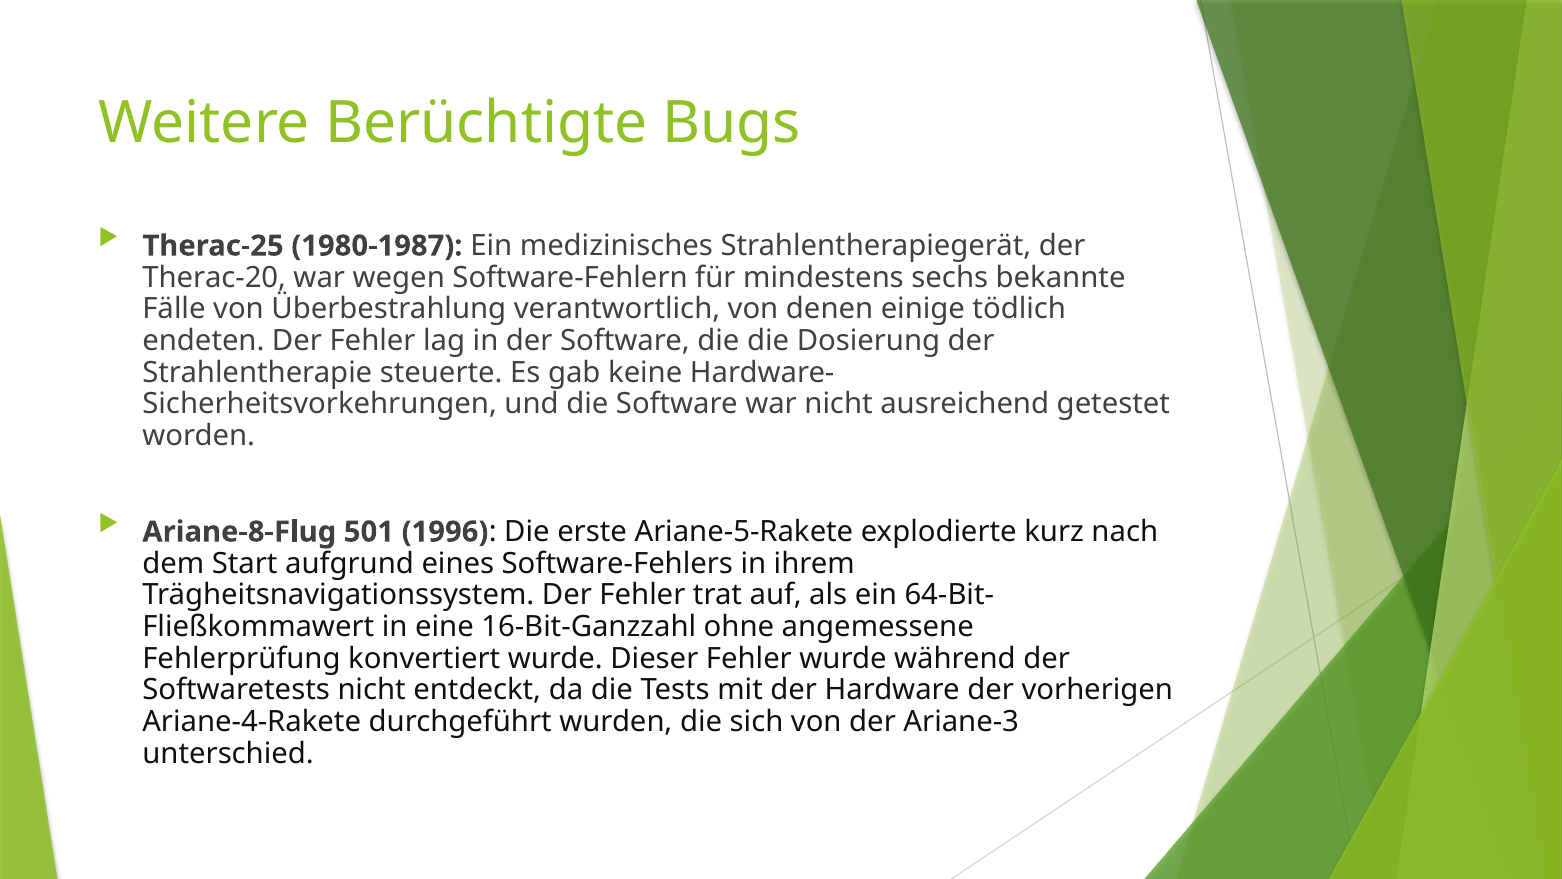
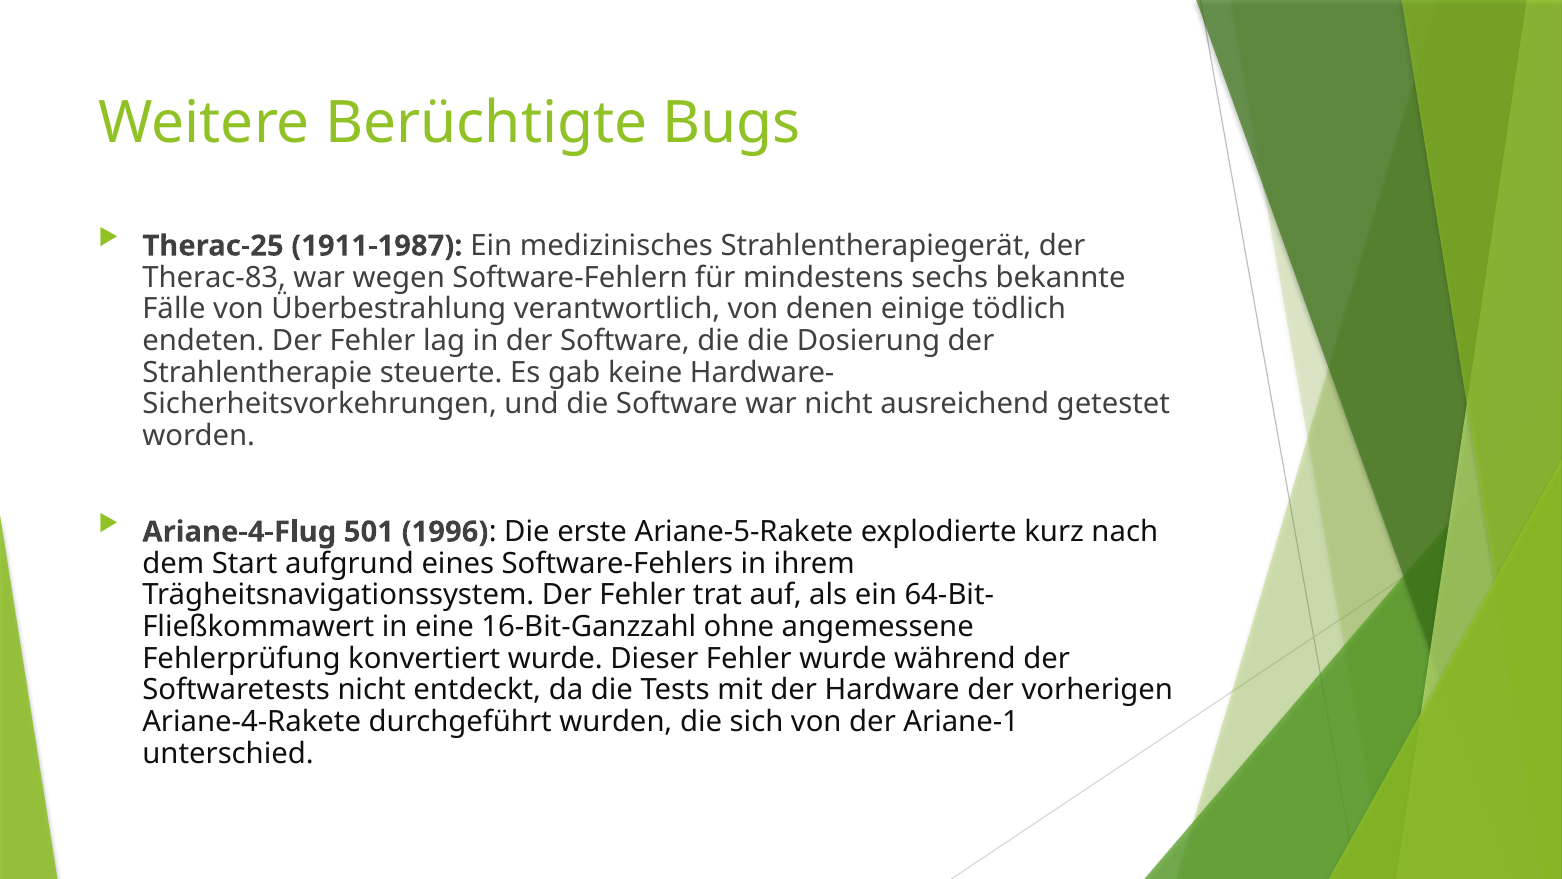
1980-1987: 1980-1987 -> 1911-1987 (377, 246)
Therac-20: Therac-20 -> Therac-83 (214, 277)
Ariane-8-Flug: Ariane-8-Flug -> Ariane-4-Flug (239, 532)
Ariane-3: Ariane-3 -> Ariane-1 (961, 721)
